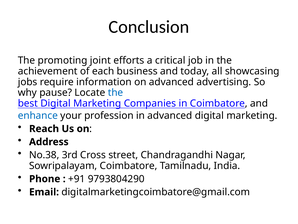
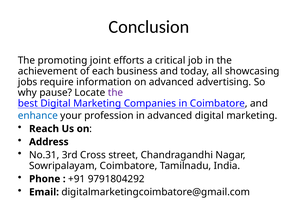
the colour: blue -> purple (116, 92)
No.38: No.38 -> No.31 (44, 155)
9793804290: 9793804290 -> 9791804292 (116, 179)
